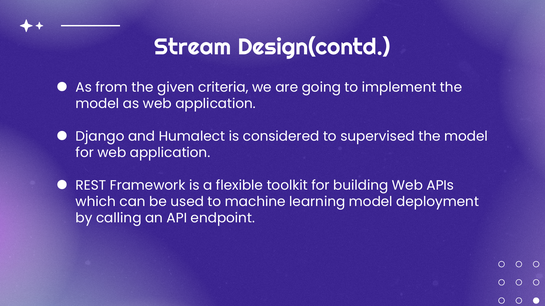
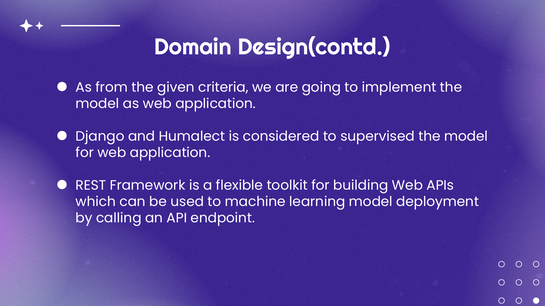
Stream: Stream -> Domain (193, 47)
